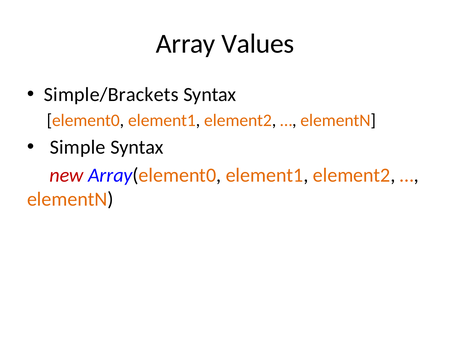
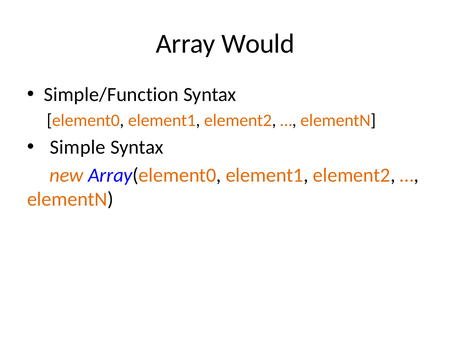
Values: Values -> Would (258, 44)
Simple/Brackets: Simple/Brackets -> Simple/Function (111, 94)
new colour: red -> orange (67, 175)
